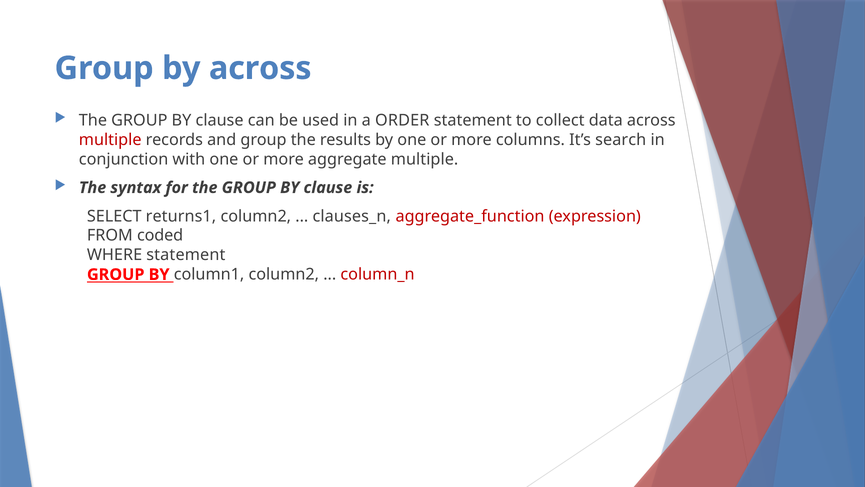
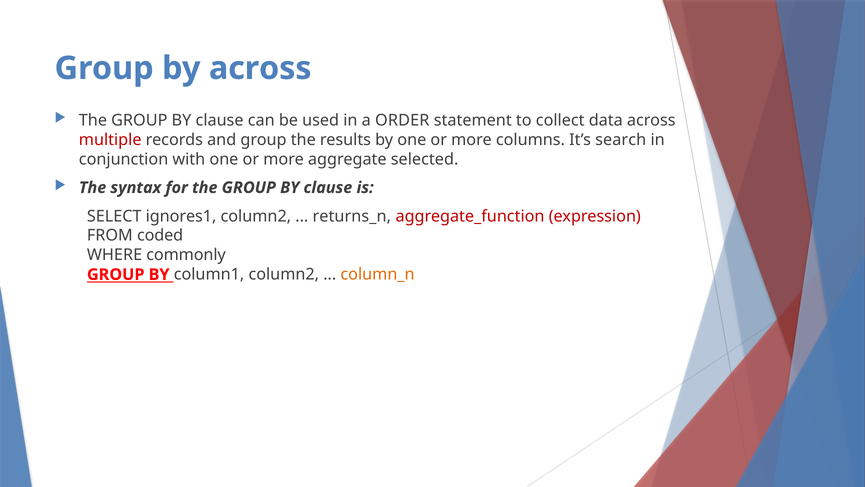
aggregate multiple: multiple -> selected (425, 159)
returns1: returns1 -> ignores1 (181, 216)
clauses_n: clauses_n -> returns_n (352, 216)
WHERE statement: statement -> commonly (186, 255)
column_n colour: red -> orange (378, 274)
